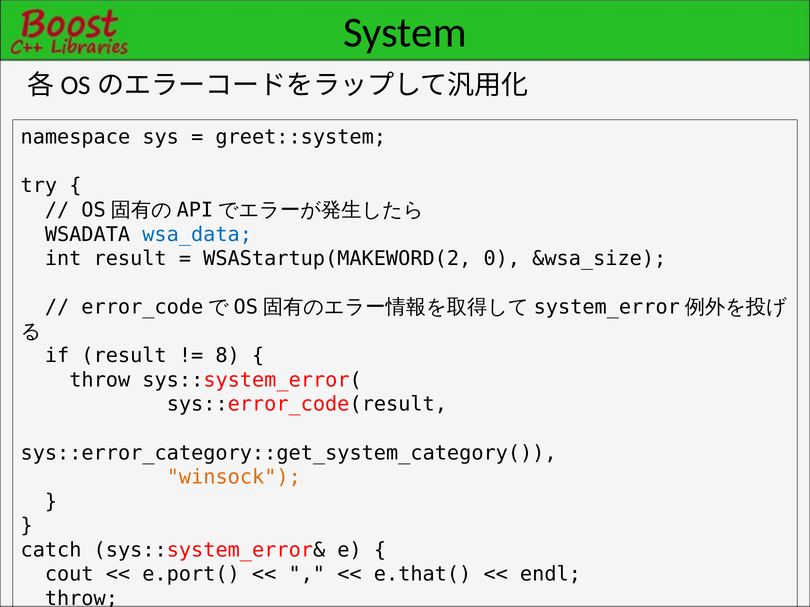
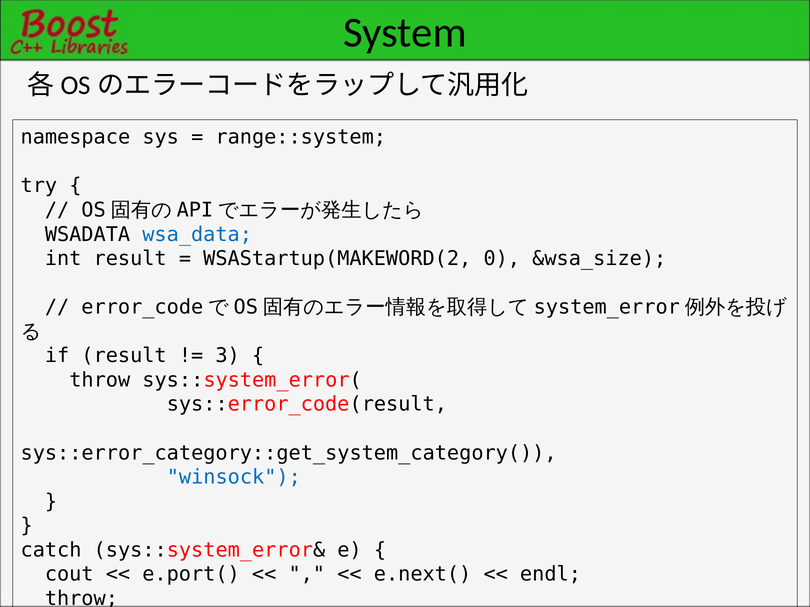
greet::system: greet::system -> range::system (301, 137)
8: 8 -> 3 (228, 356)
winsock colour: orange -> blue (234, 478)
e.that(: e.that( -> e.next( (423, 575)
